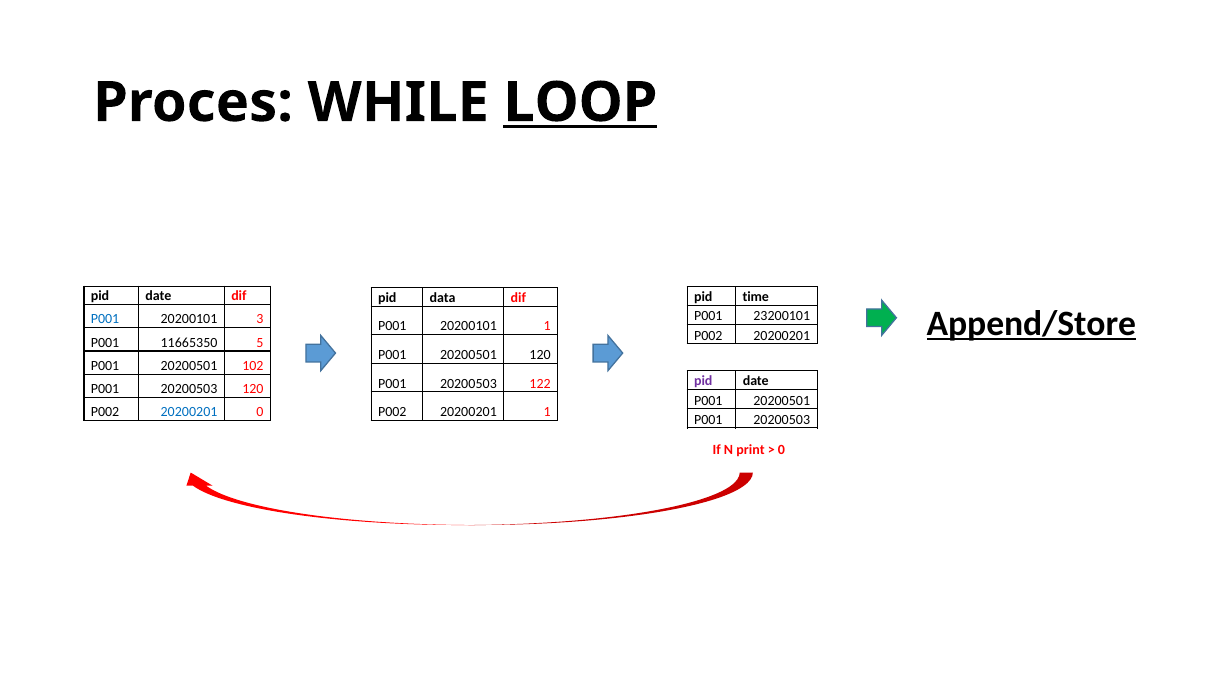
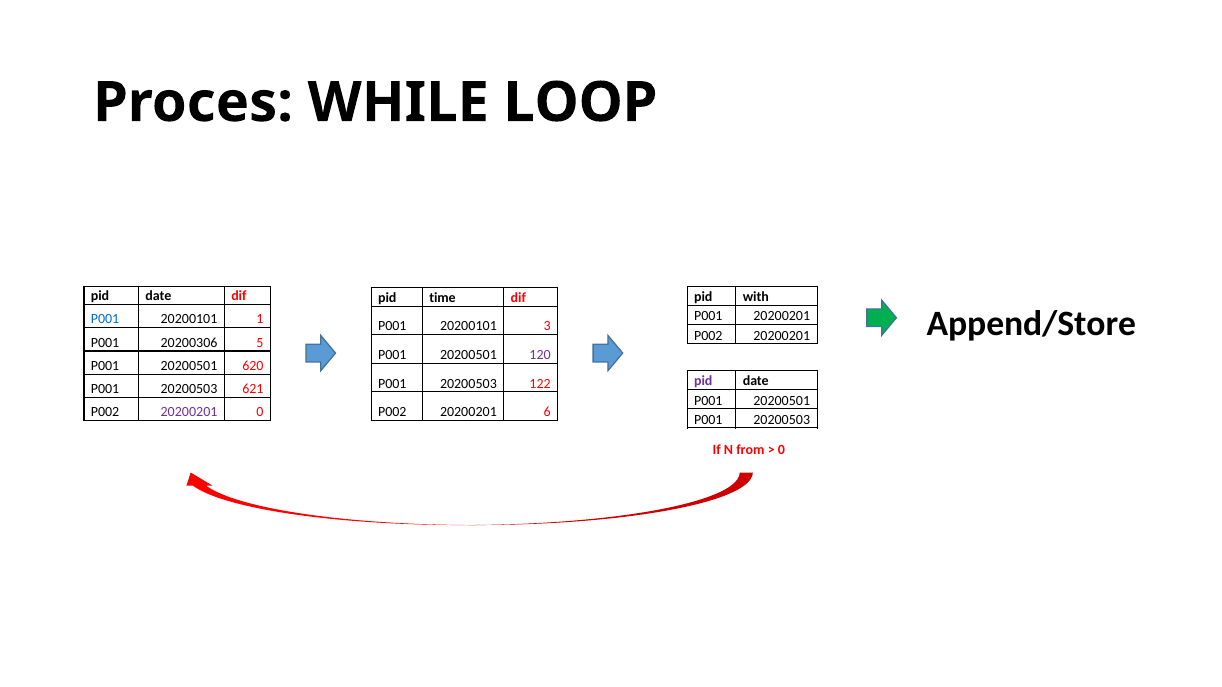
LOOP underline: present -> none (580, 103)
time: time -> with (756, 297)
data: data -> time (443, 298)
Append/Store underline: present -> none (1031, 324)
P001 23200101: 23200101 -> 20200201 (782, 317)
3: 3 -> 1 (260, 320)
20200101 1: 1 -> 3 (547, 327)
11665350: 11665350 -> 20200306 (189, 343)
120 colour: black -> purple (540, 355)
102: 102 -> 620 (253, 366)
20200503 120: 120 -> 621 (253, 389)
20200201 colour: blue -> purple (189, 412)
20200201 1: 1 -> 6 (547, 412)
print: print -> from (750, 450)
